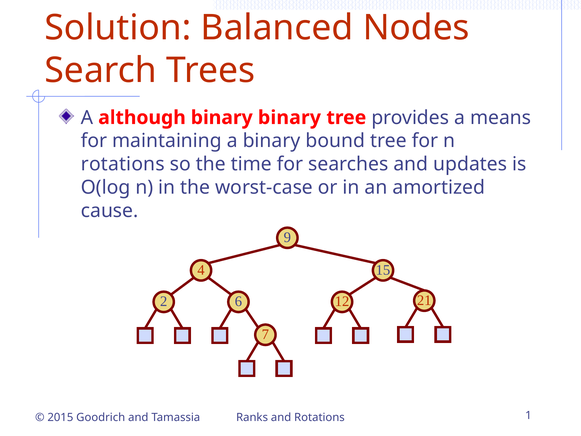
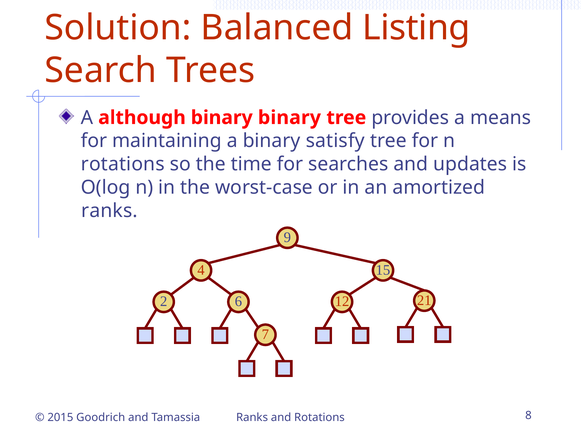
Nodes: Nodes -> Listing (416, 28)
bound: bound -> satisfy (335, 141)
cause: cause -> ranks (109, 211)
1: 1 -> 8 (528, 415)
